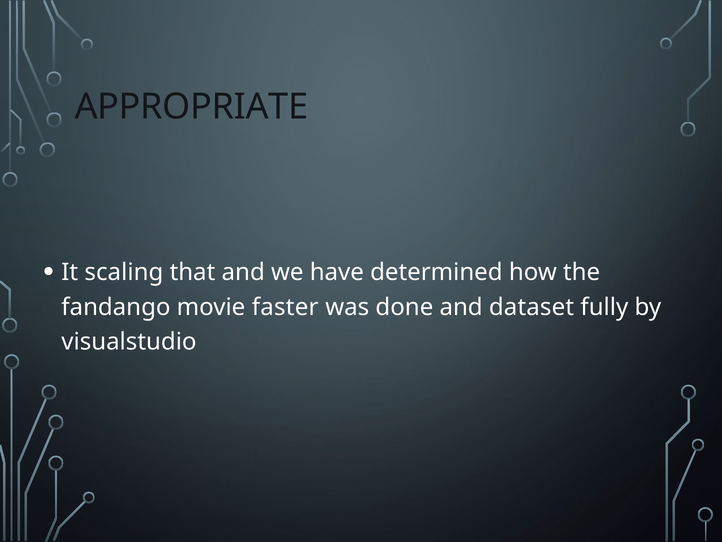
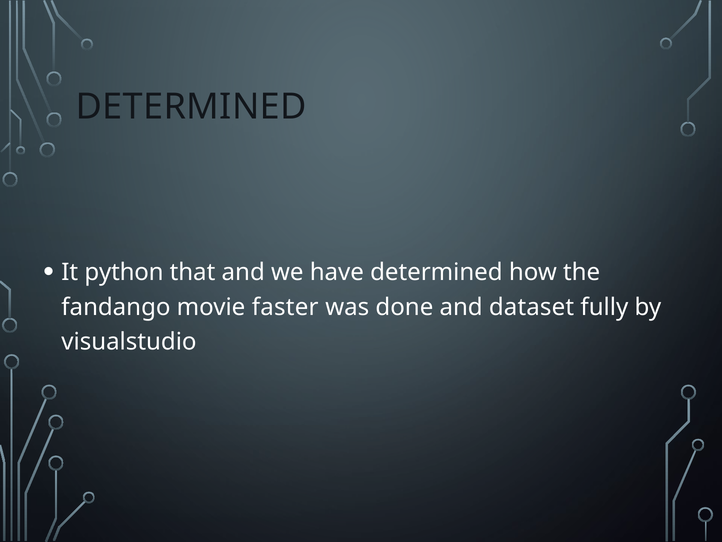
APPROPRIATE: APPROPRIATE -> DETERMINED (191, 107)
scaling: scaling -> python (124, 272)
